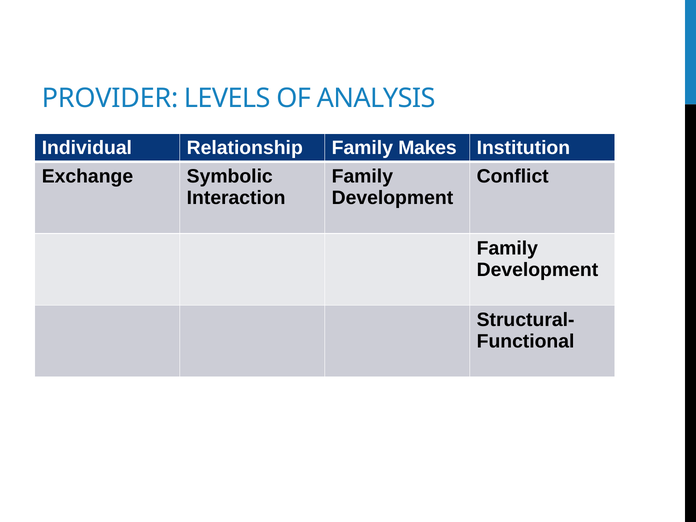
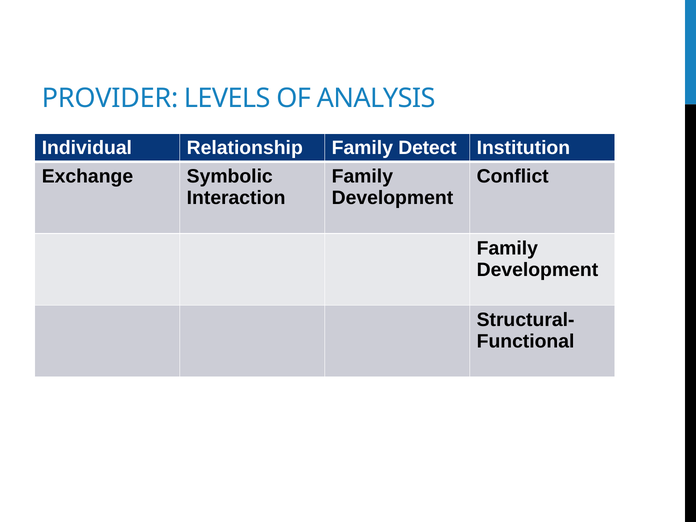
Makes: Makes -> Detect (427, 148)
